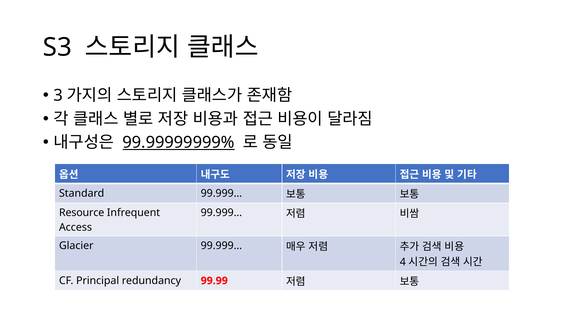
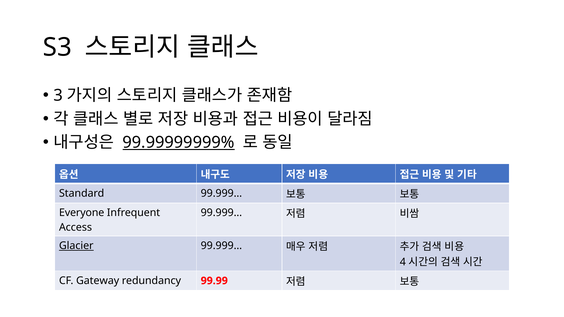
Resource: Resource -> Everyone (82, 213)
Glacier underline: none -> present (76, 246)
Principal: Principal -> Gateway (98, 281)
